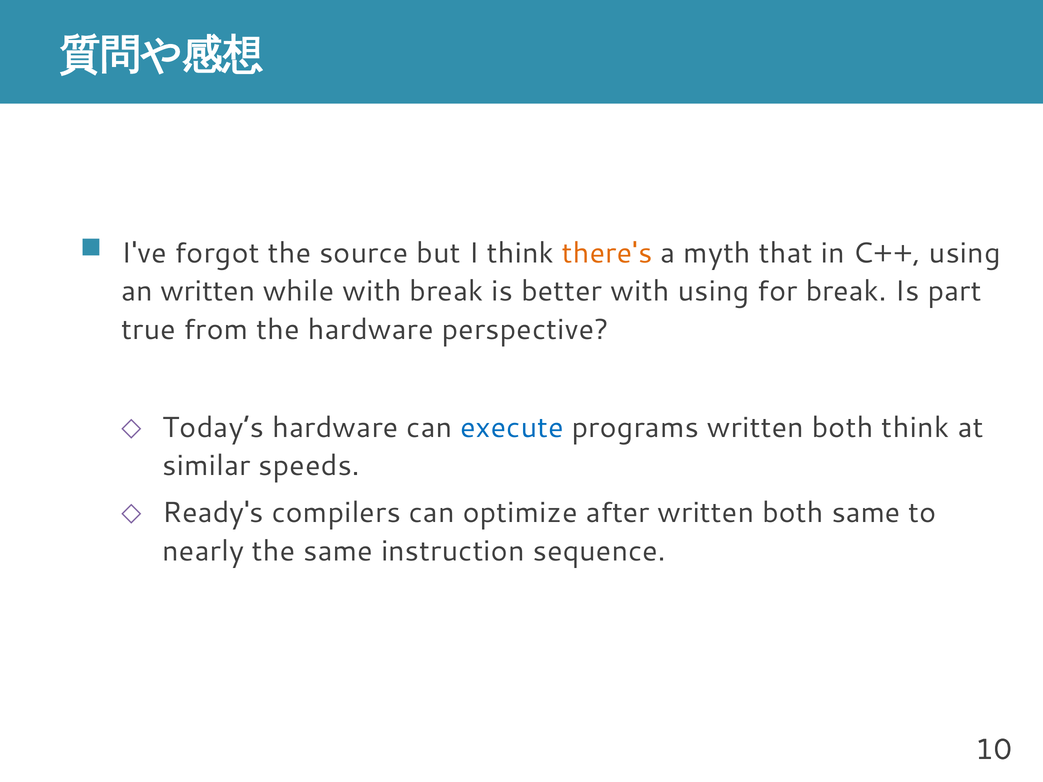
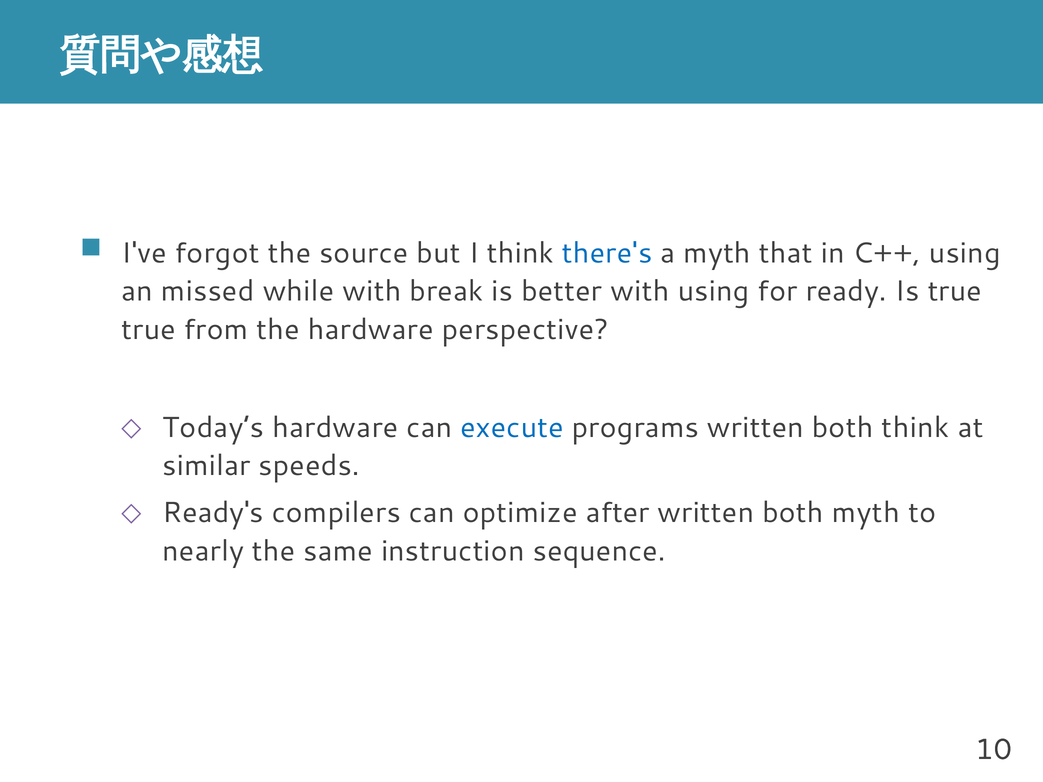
there's colour: orange -> blue (607, 253)
an written: written -> missed (208, 291)
for break: break -> ready (846, 291)
Is part: part -> true (955, 291)
both same: same -> myth (866, 513)
